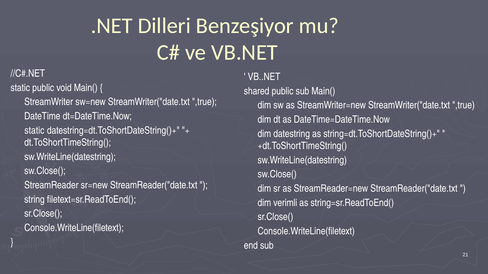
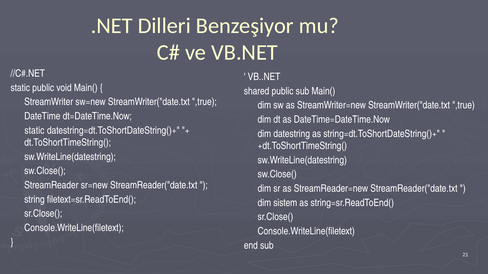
verimli: verimli -> sistem (285, 203)
